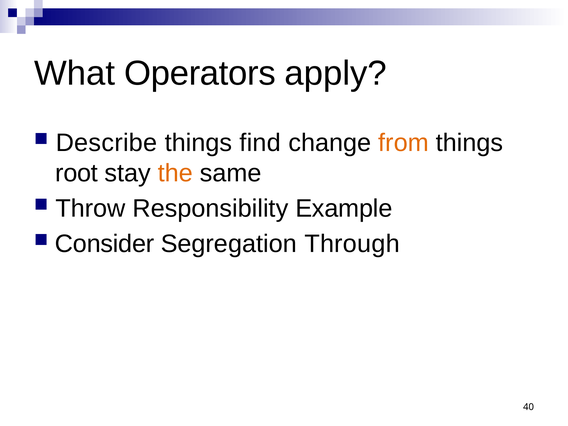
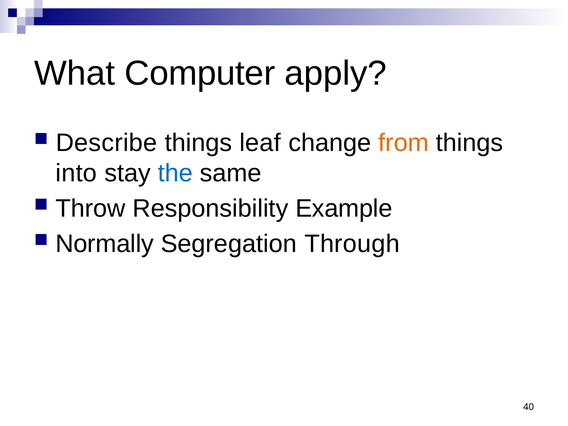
Operators: Operators -> Computer (200, 73)
find: find -> leaf (260, 143)
root: root -> into (76, 173)
the colour: orange -> blue (175, 173)
Consider: Consider -> Normally (105, 244)
